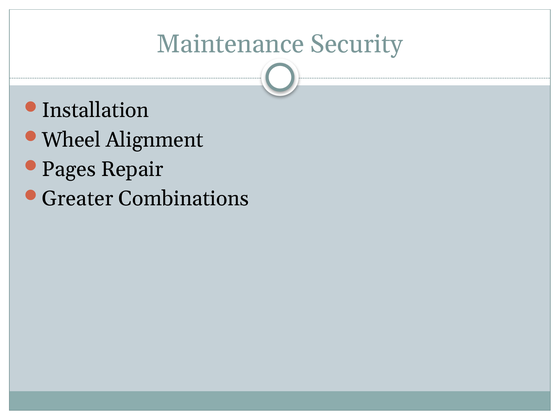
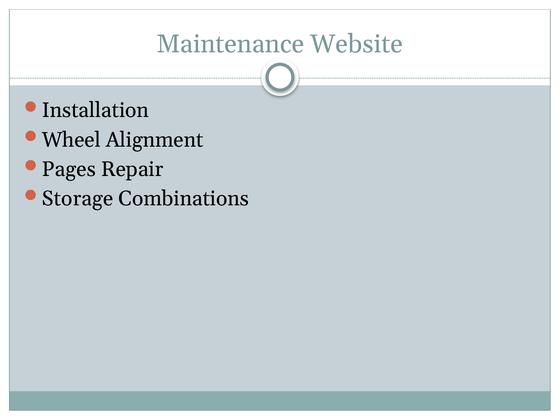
Security: Security -> Website (357, 44)
Greater: Greater -> Storage (78, 199)
